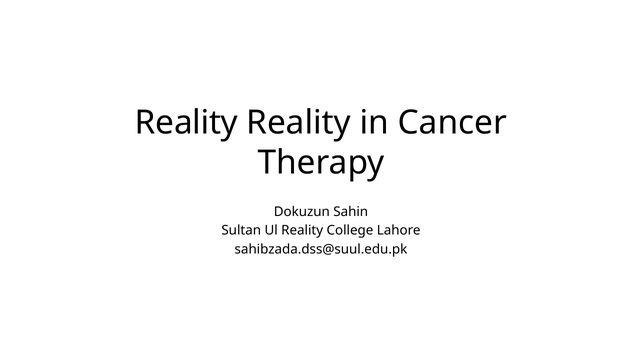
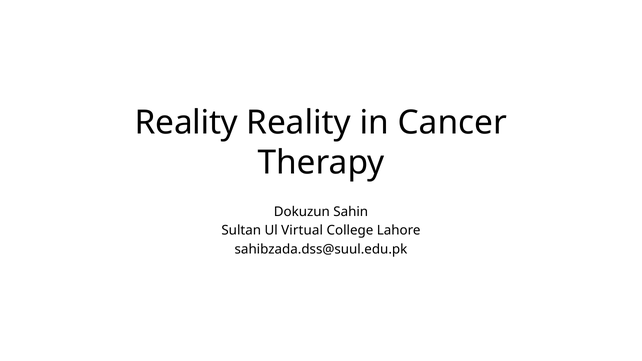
Ul Reality: Reality -> Virtual (302, 231)
